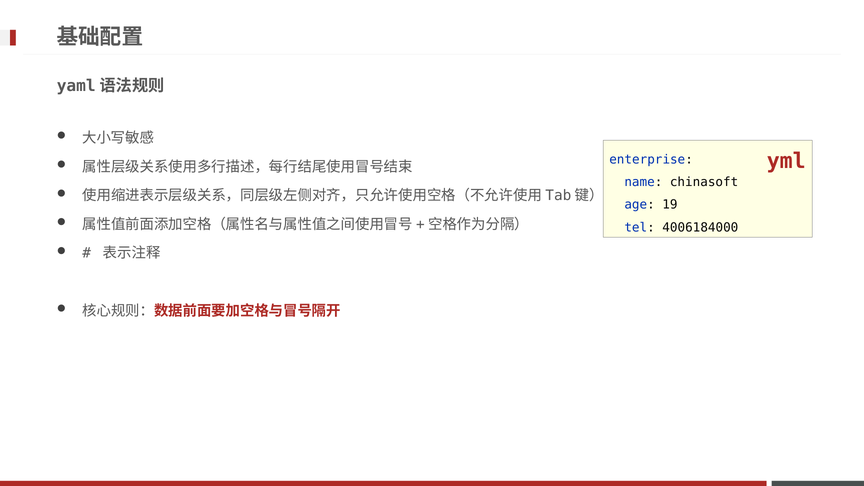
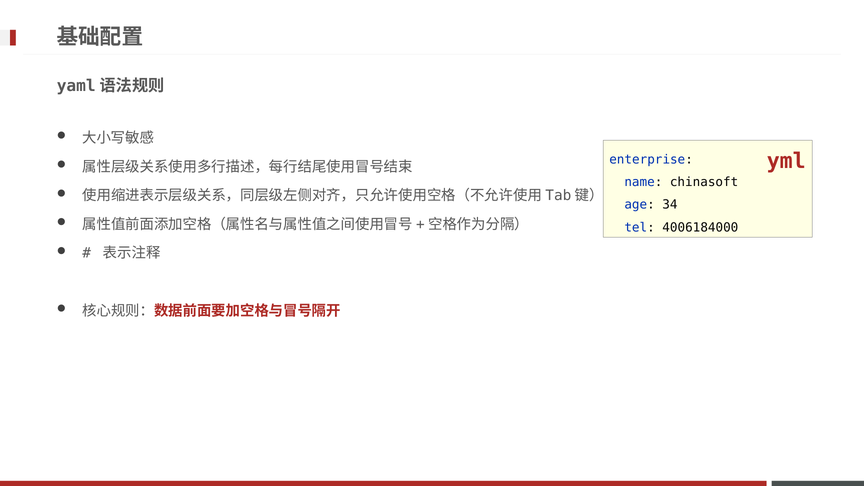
19: 19 -> 34 (670, 205)
